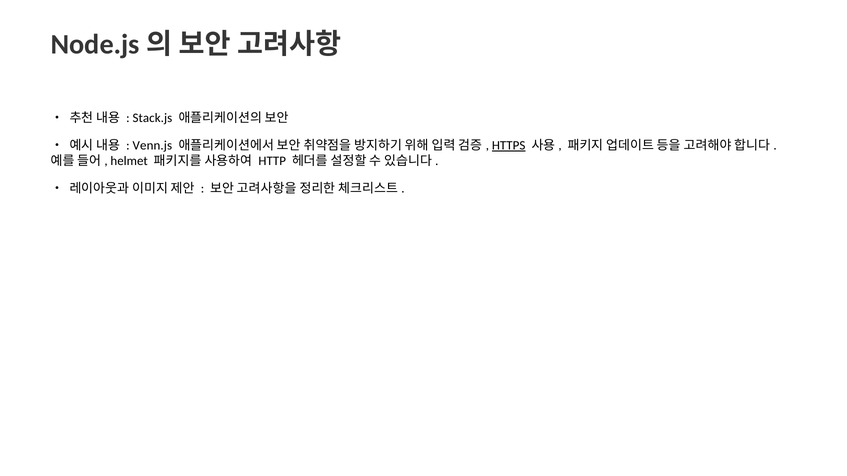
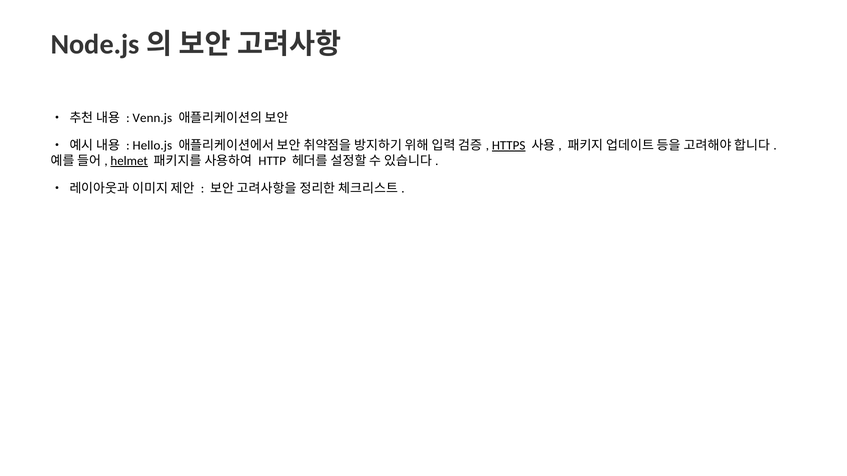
Stack.js: Stack.js -> Venn.js (152, 118)
Venn.js: Venn.js -> Hello.js (152, 146)
helmet underline: none -> present (129, 161)
